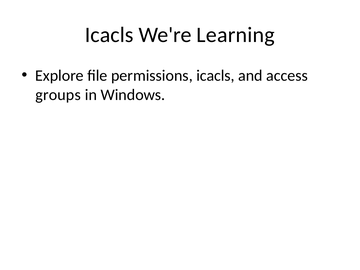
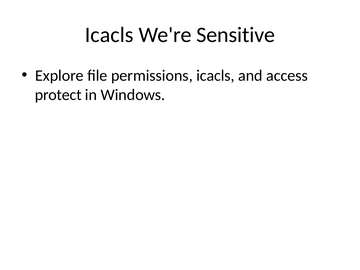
Learning: Learning -> Sensitive (236, 35)
groups: groups -> protect (58, 95)
